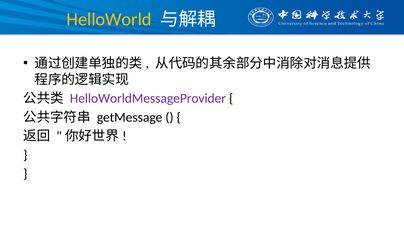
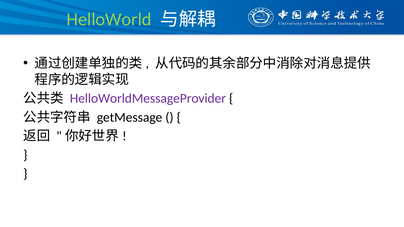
HelloWorld colour: yellow -> light green (109, 19)
